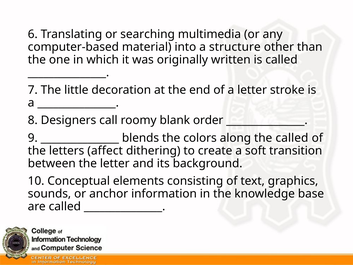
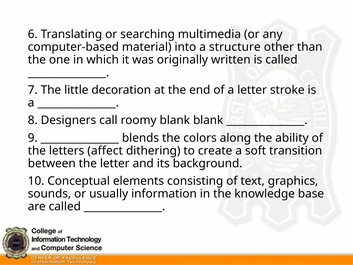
blank order: order -> blank (208, 120)
the called: called -> ability (292, 138)
anchor: anchor -> usually (109, 194)
